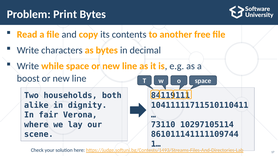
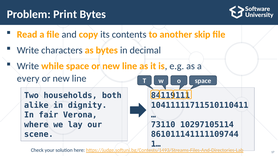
free: free -> skip (202, 34)
boost: boost -> every (28, 79)
